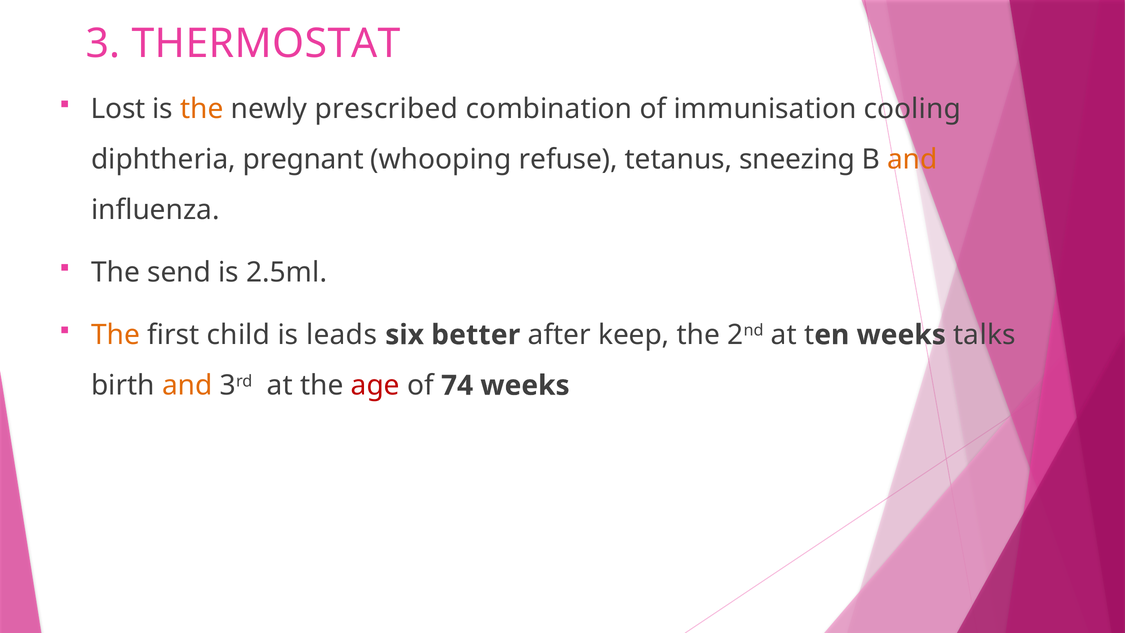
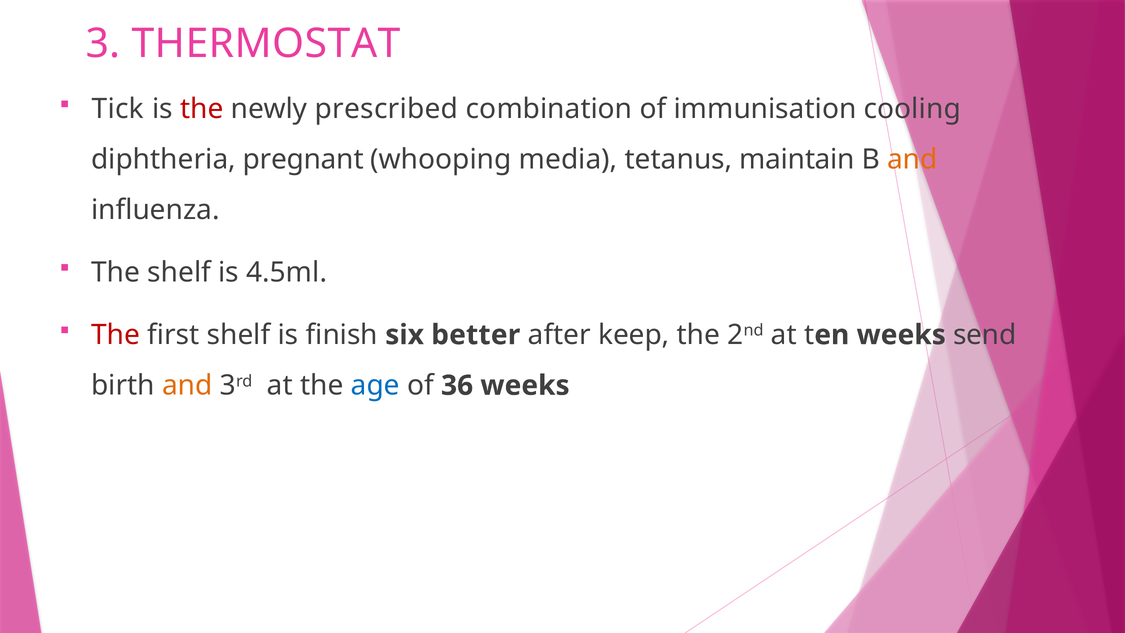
Lost: Lost -> Tick (118, 109)
the colour: orange -> red (202, 109)
refuse: refuse -> media (568, 159)
sneezing: sneezing -> maintain (797, 159)
The send: send -> shelf (179, 272)
2.5ml: 2.5ml -> 4.5ml (287, 272)
The colour: orange -> red (116, 335)
first child: child -> shelf (239, 335)
leads: leads -> finish (342, 335)
talks: talks -> send (985, 335)
age colour: red -> blue (375, 385)
74: 74 -> 36 (457, 385)
